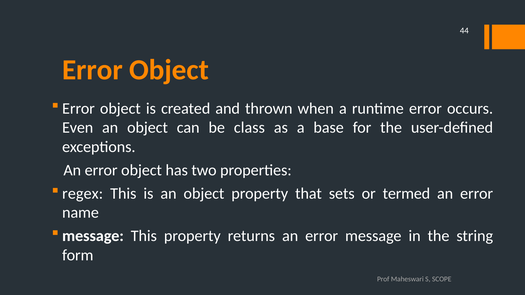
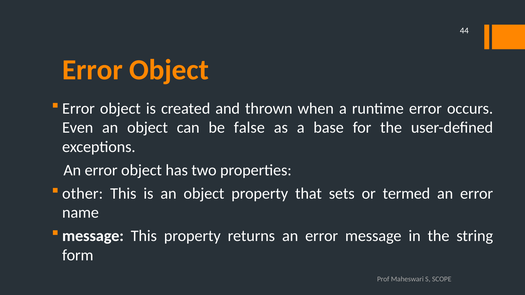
class: class -> false (249, 128)
regex: regex -> other (83, 194)
